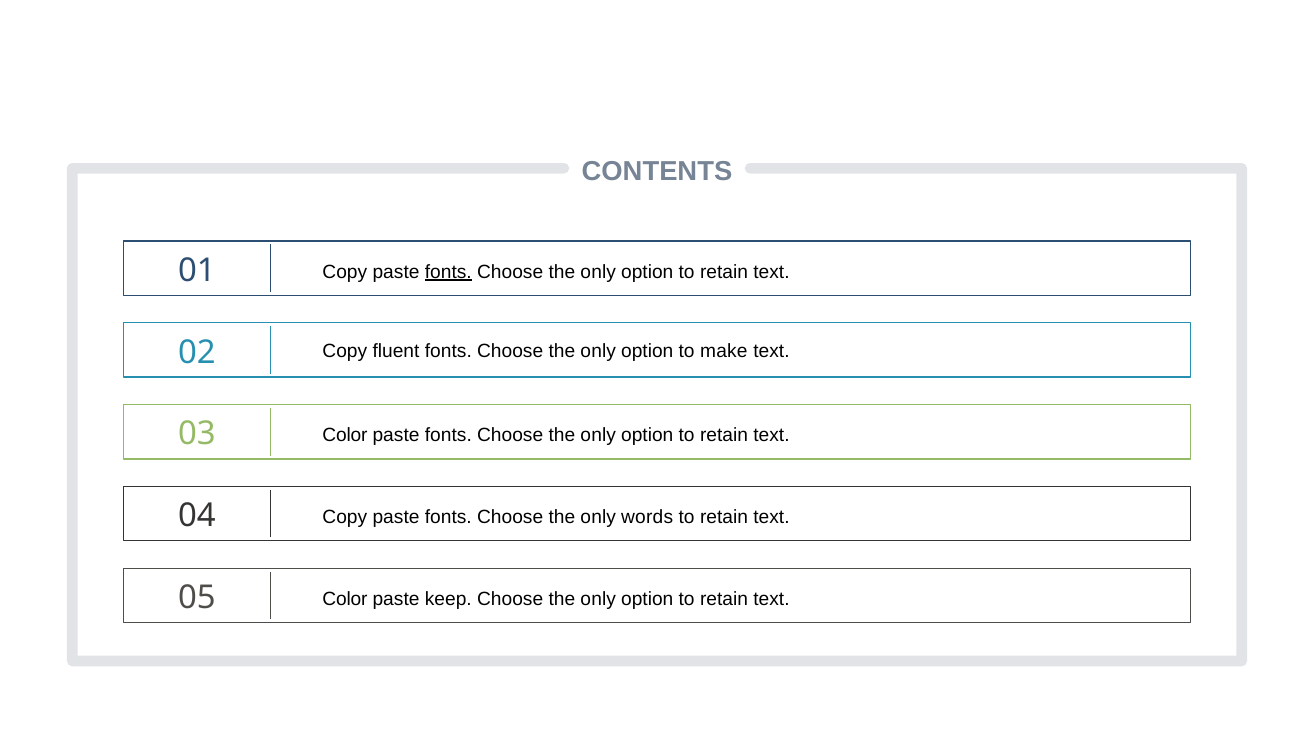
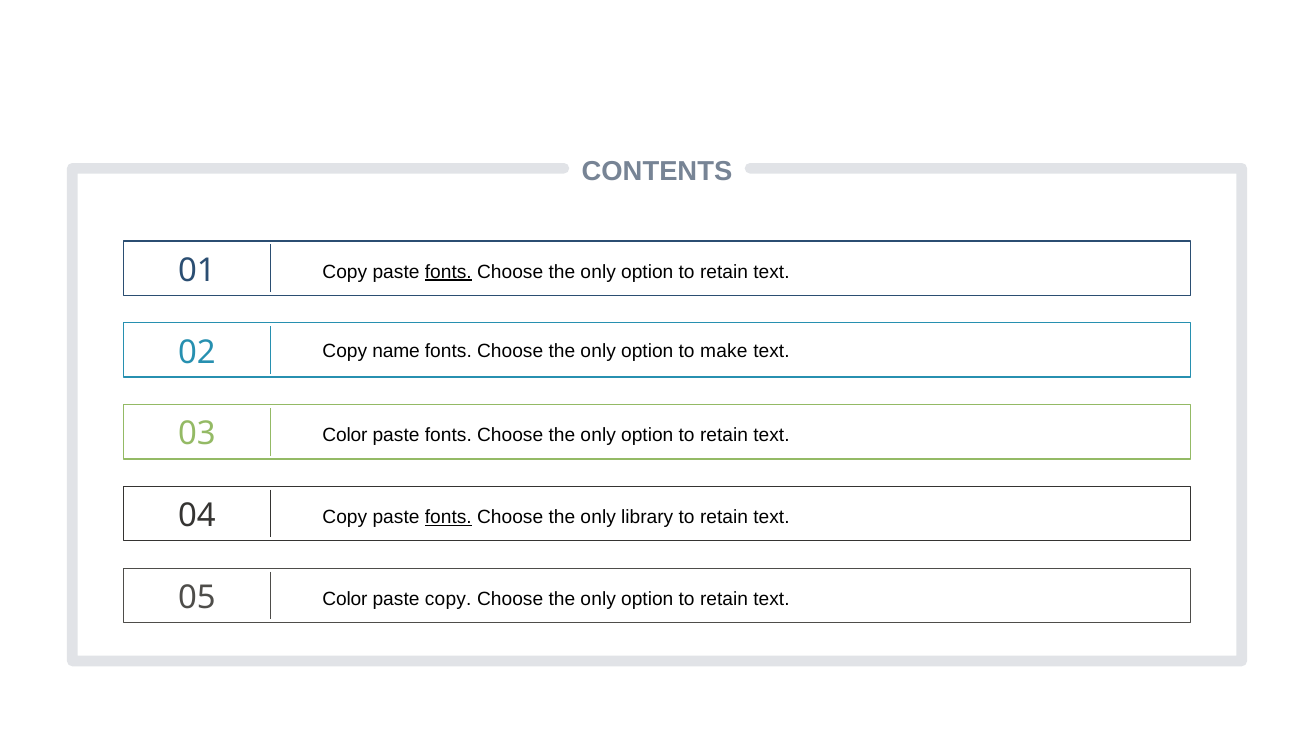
fluent: fluent -> name (396, 351)
fonts underline: none -> present (448, 517)
words: words -> library (647, 517)
paste keep: keep -> copy (448, 599)
